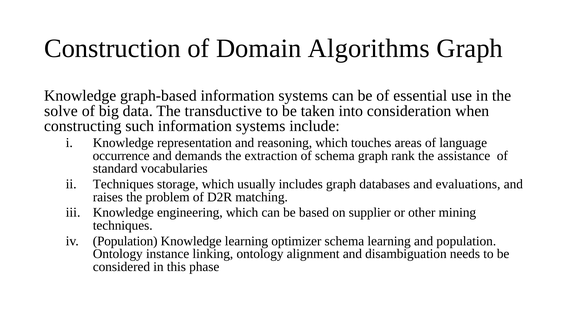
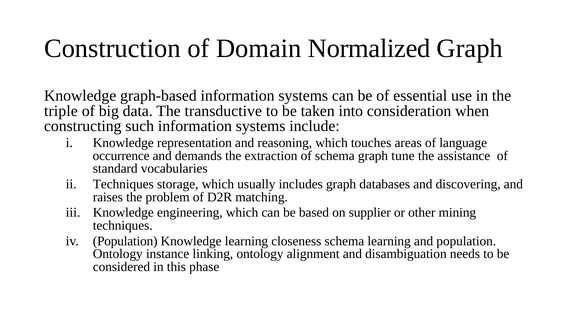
Algorithms: Algorithms -> Normalized (369, 49)
solve: solve -> triple (61, 111)
rank: rank -> tune (403, 156)
evaluations: evaluations -> discovering (468, 184)
optimizer: optimizer -> closeness (296, 241)
